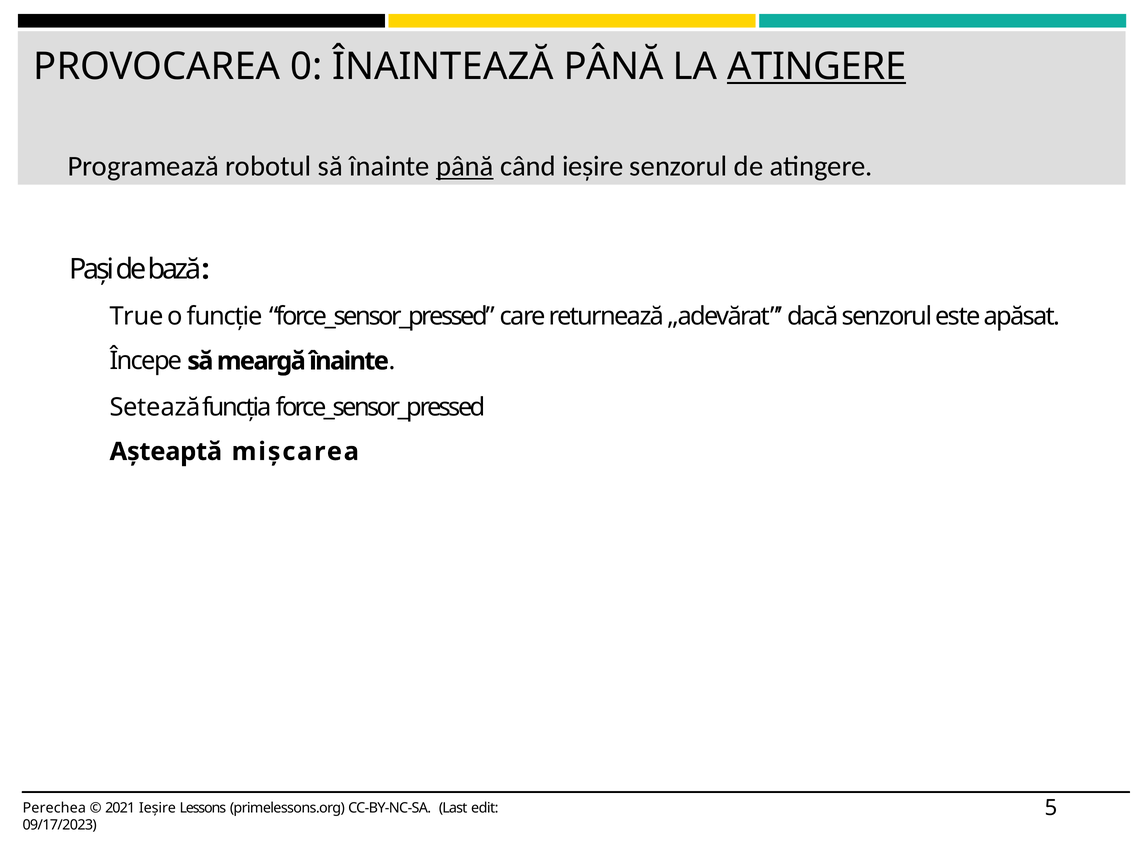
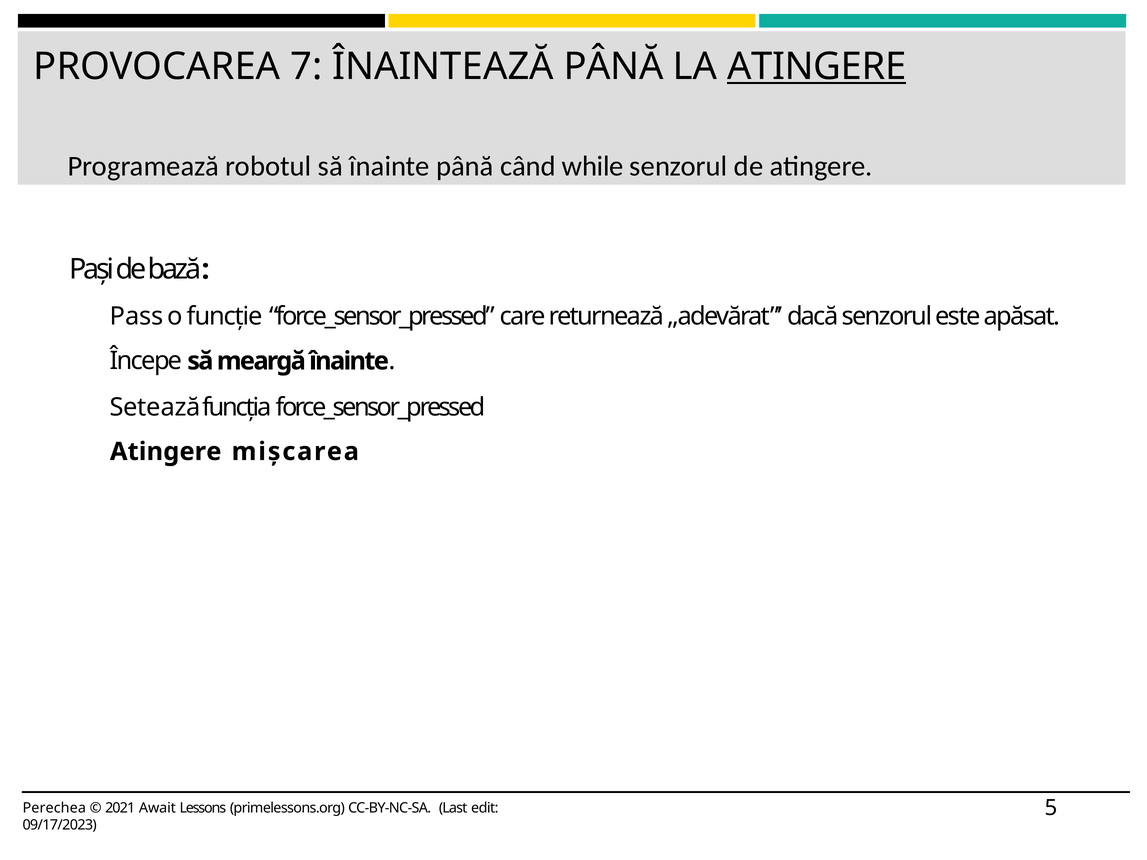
0: 0 -> 7 (306, 67)
până underline: present -> none (465, 166)
când ieșire: ieșire -> while (593, 166)
True: True -> Pass (137, 317)
Așteaptă: Așteaptă -> Atingere (166, 452)
2021 Ieșire: Ieșire -> Await (157, 808)
